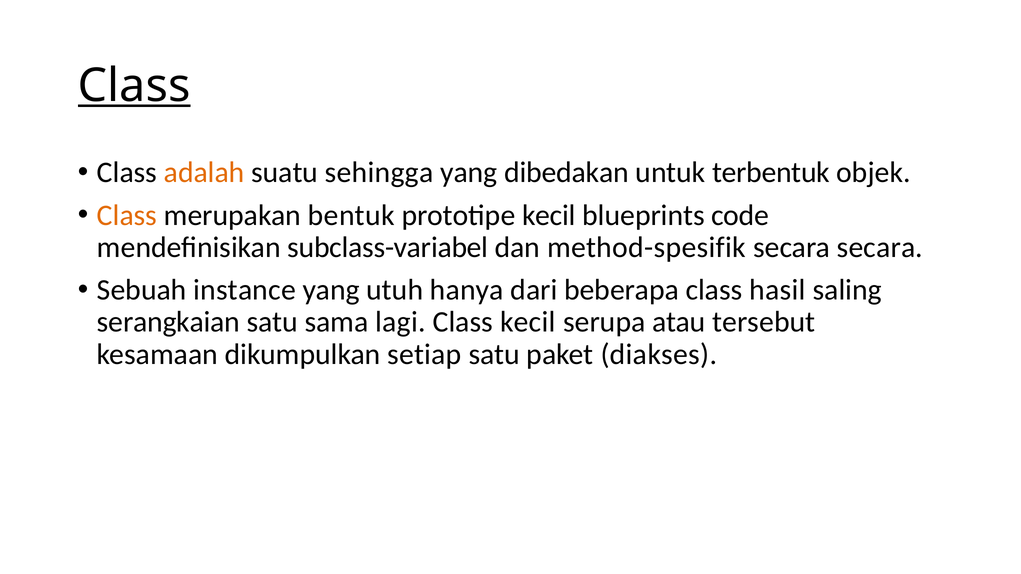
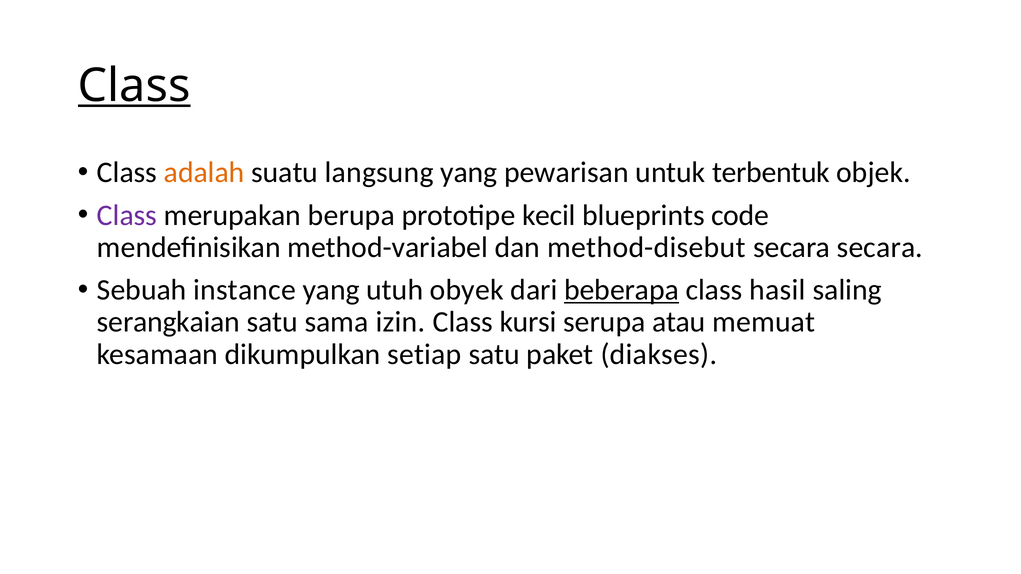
sehingga: sehingga -> langsung (379, 173)
dibedakan: dibedakan -> pewarisan (566, 173)
Class colour: orange -> purple (127, 215)
bentuk: bentuk -> berupa (351, 215)
subclass-variabel: subclass-variabel -> method-variabel (388, 247)
method-spesifik: method-spesifik -> method-disebut (646, 247)
hanya: hanya -> obyek (467, 290)
beberapa underline: none -> present (622, 290)
lagi: lagi -> izin (400, 322)
Class kecil: kecil -> kursi (528, 322)
tersebut: tersebut -> memuat (764, 322)
